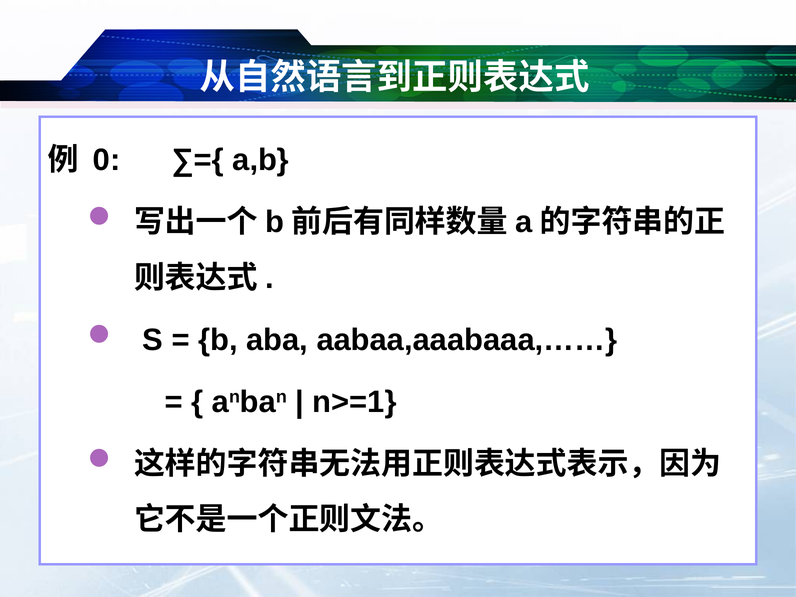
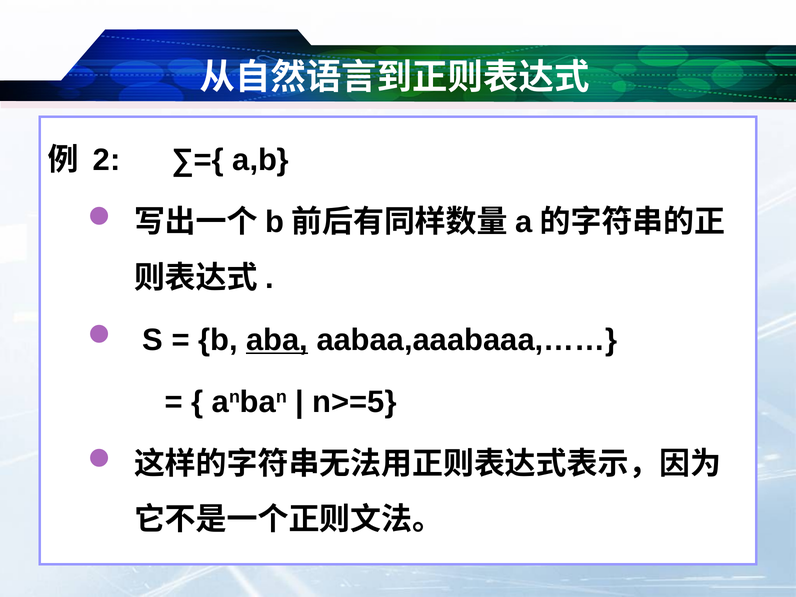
0: 0 -> 2 (107, 160)
aba underline: none -> present (277, 340)
n>=1: n>=1 -> n>=5 (355, 402)
